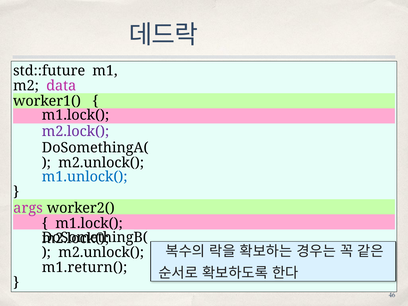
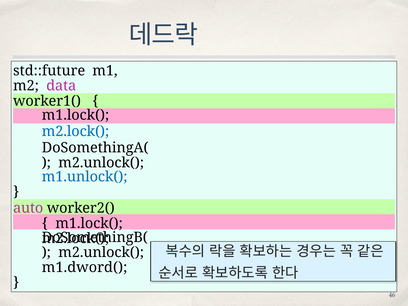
m2.lock( colour: purple -> blue (75, 131)
args: args -> auto (28, 208)
m1.return(: m1.return( -> m1.dword( (85, 267)
